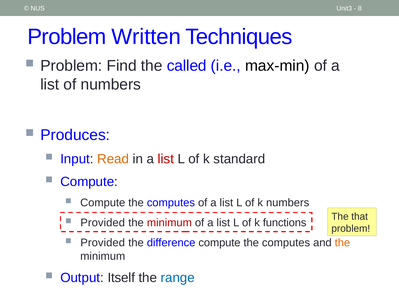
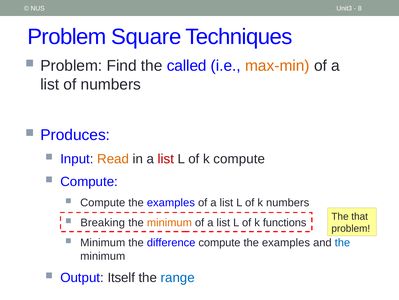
Written: Written -> Square (146, 37)
max-min colour: black -> orange (277, 66)
k standard: standard -> compute (239, 159)
computes: computes -> examples (171, 202)
Provided: Provided -> Breaking (103, 222)
minimum colour: red -> orange (169, 222)
Provided: Provided -> Minimum (103, 242)
computes: computes -> examples (286, 242)
the colour: orange -> blue (342, 242)
